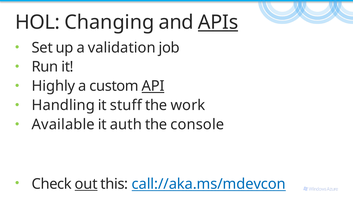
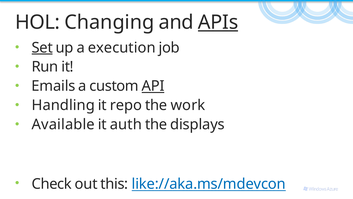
Set underline: none -> present (42, 48)
validation: validation -> execution (122, 48)
Highly: Highly -> Emails (53, 86)
stuff: stuff -> repo (126, 105)
console: console -> displays (197, 124)
out underline: present -> none (86, 184)
call://aka.ms/mdevcon: call://aka.ms/mdevcon -> like://aka.ms/mdevcon (209, 184)
